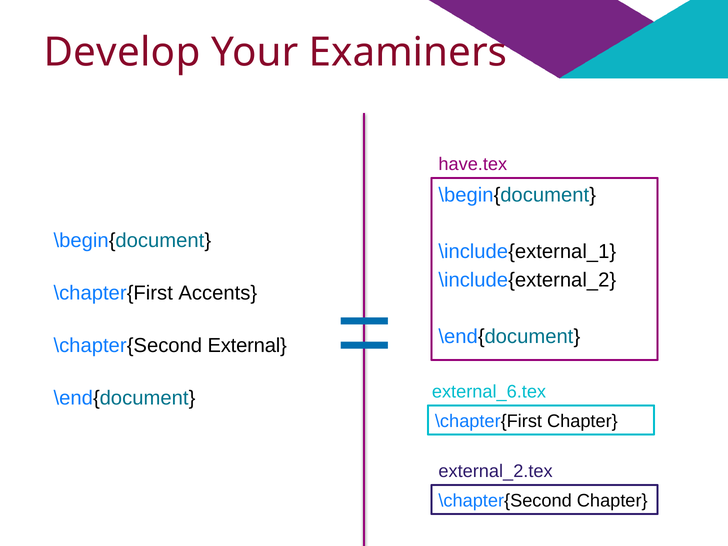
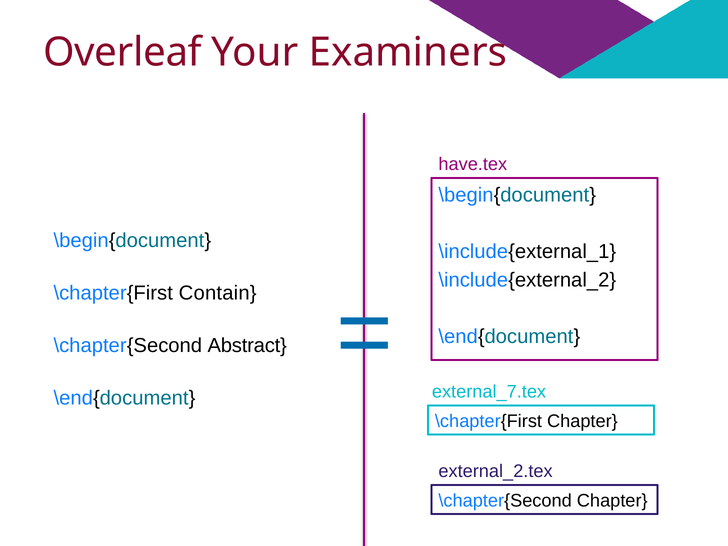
Develop: Develop -> Overleaf (122, 53)
Accents: Accents -> Contain (218, 293)
External: External -> Abstract (247, 346)
external_6.tex: external_6.tex -> external_7.tex (489, 392)
